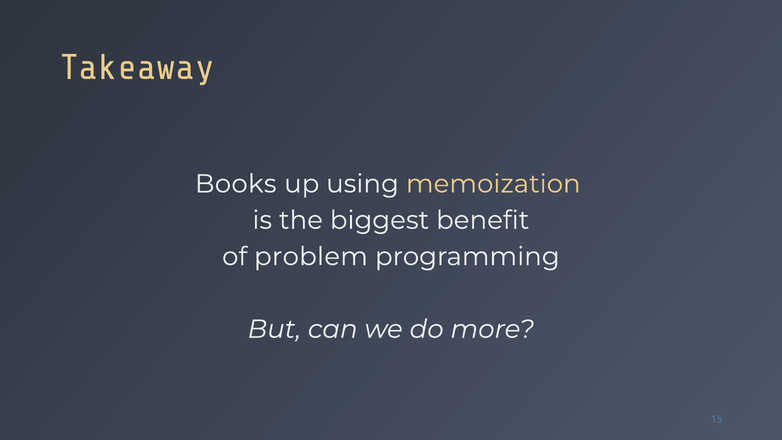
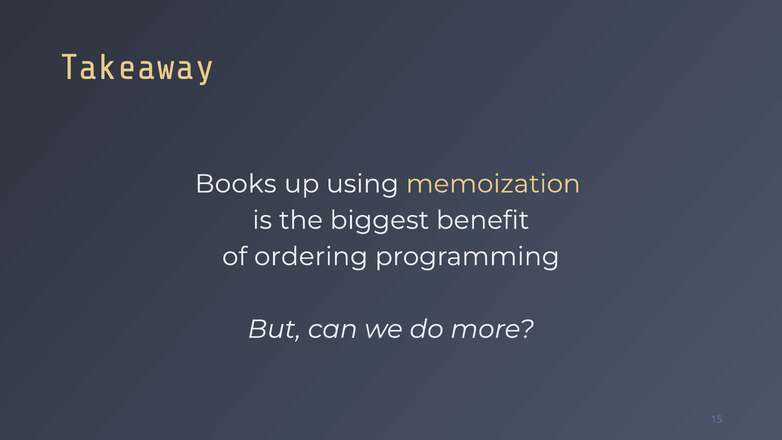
problem: problem -> ordering (311, 256)
